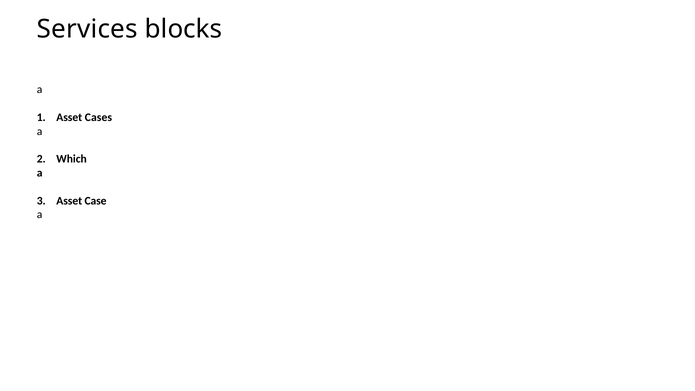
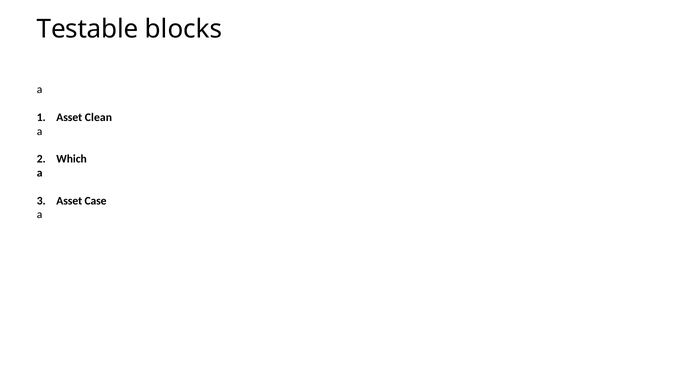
Services: Services -> Testable (88, 29)
Cases: Cases -> Clean (98, 117)
